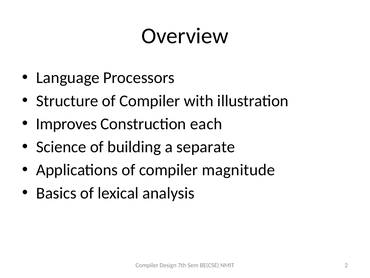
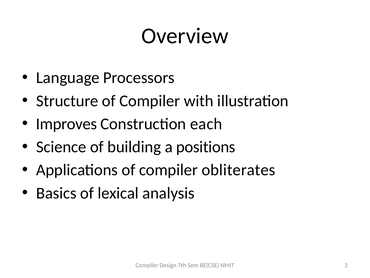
separate: separate -> positions (206, 147)
magnitude: magnitude -> obliterates (238, 170)
